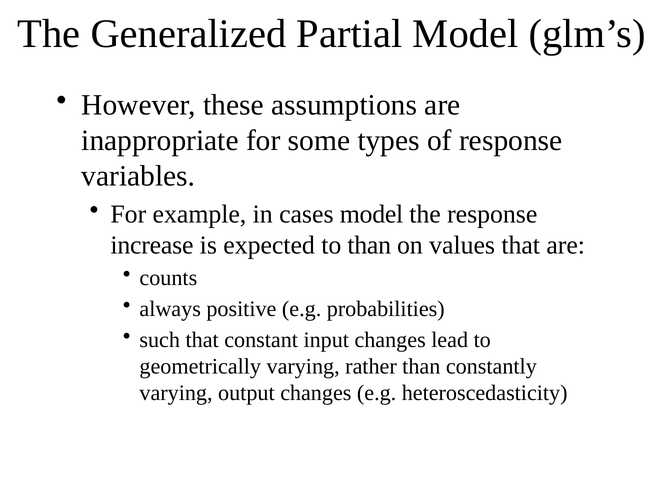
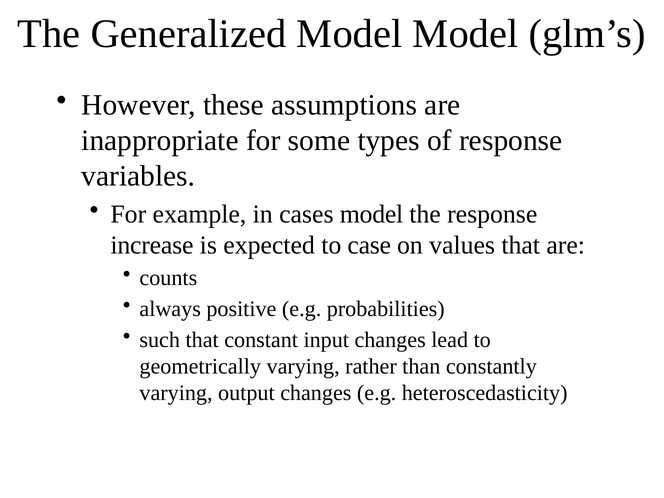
Generalized Partial: Partial -> Model (349, 34)
to than: than -> case (369, 245)
